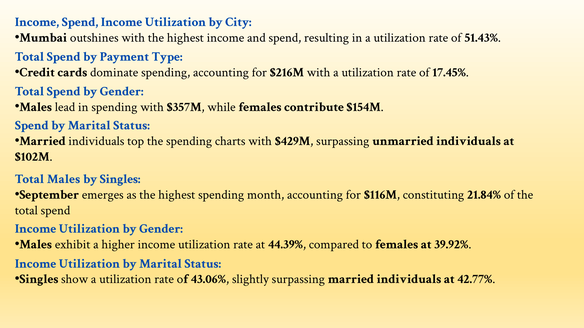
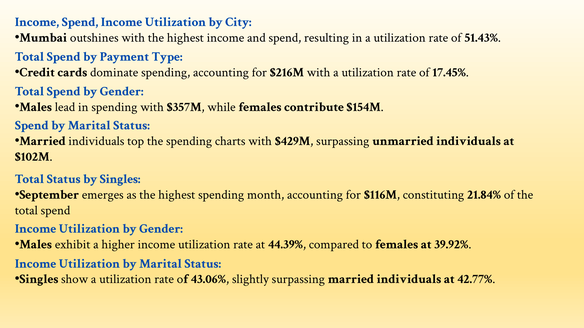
Total Males: Males -> Status (64, 179)
